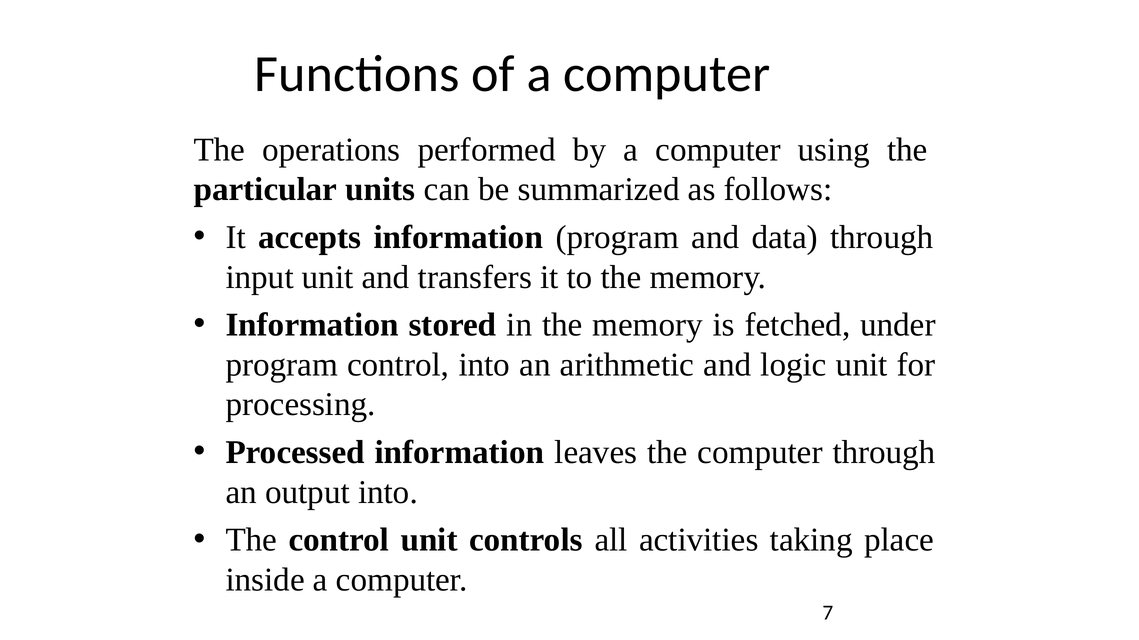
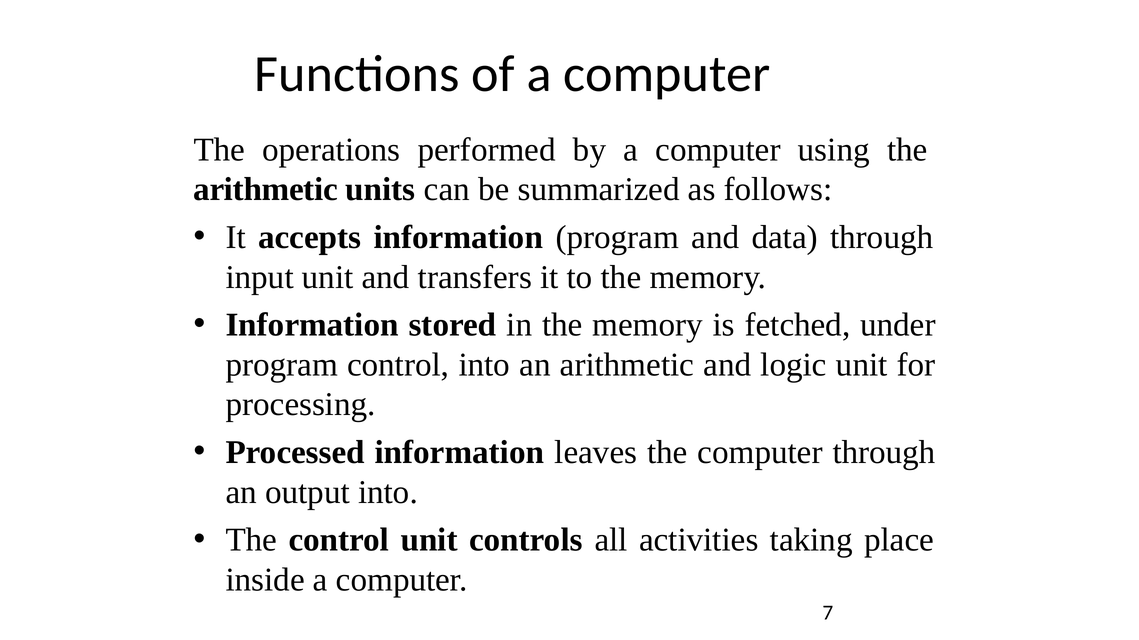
particular: particular -> arithmetic (266, 190)
